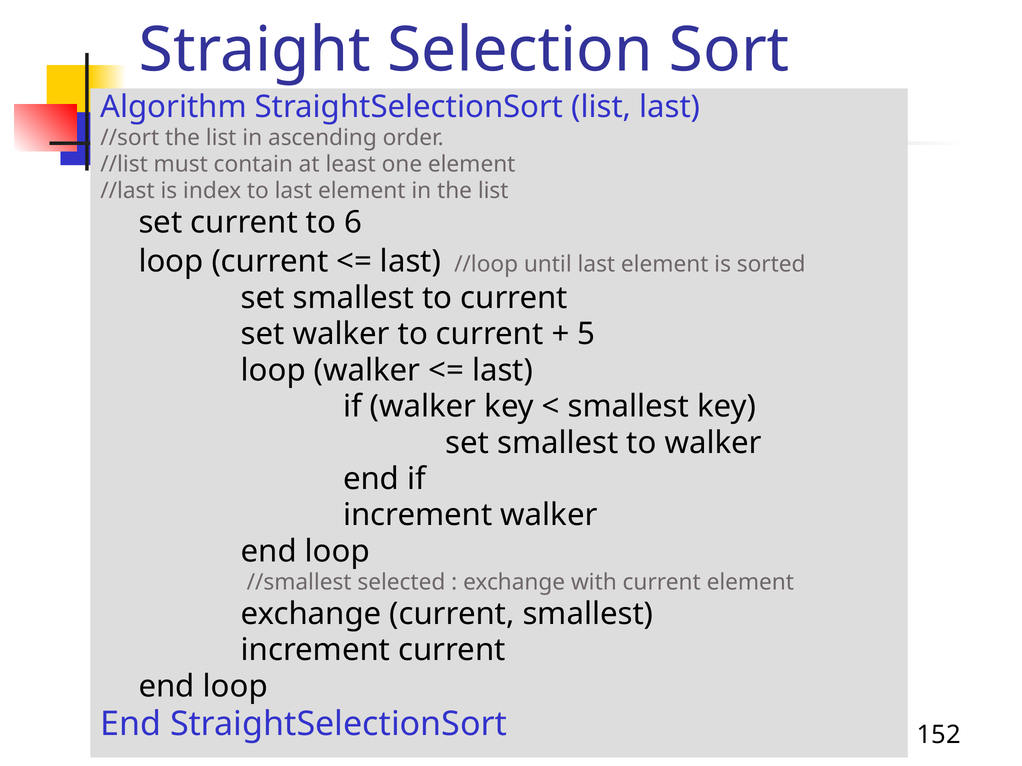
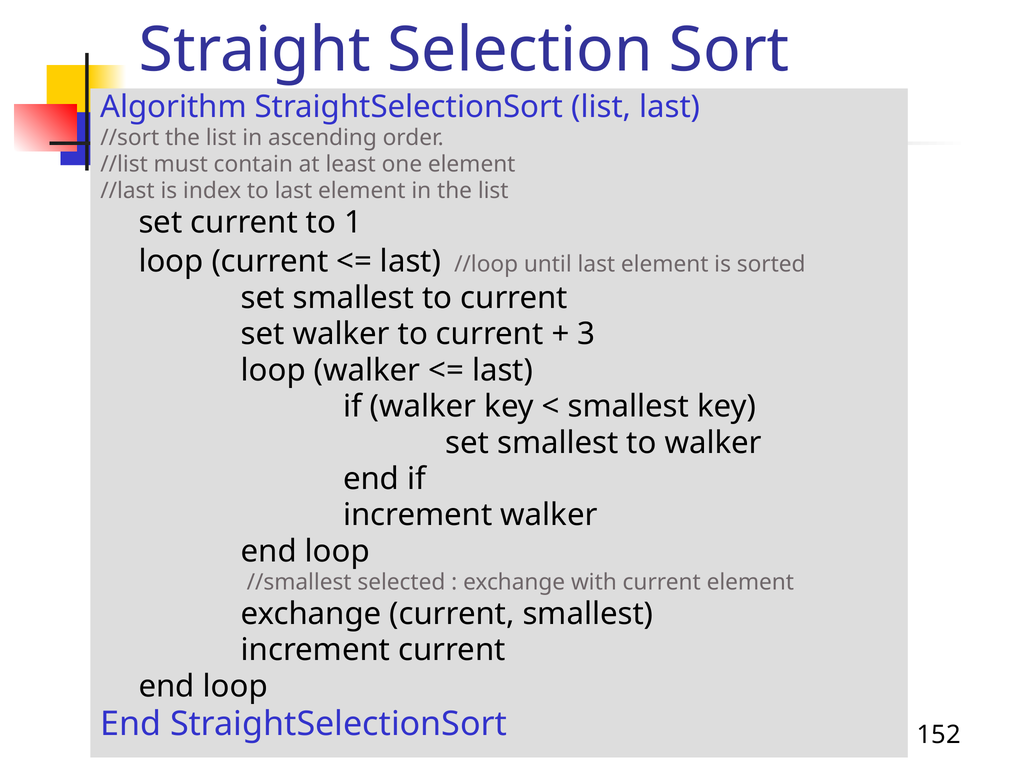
6: 6 -> 1 (353, 222)
5: 5 -> 3 (586, 334)
